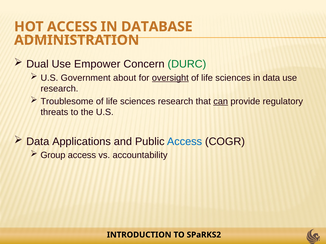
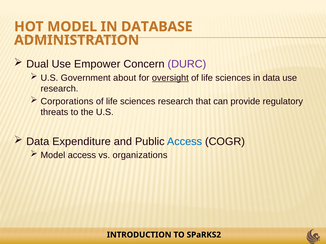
HOT ACCESS: ACCESS -> MODEL (72, 27)
DURC colour: green -> purple (187, 64)
Troublesome: Troublesome -> Corporations (67, 101)
can underline: present -> none (221, 101)
Applications: Applications -> Expenditure (82, 142)
Group: Group -> Model (53, 155)
accountability: accountability -> organizations (140, 155)
